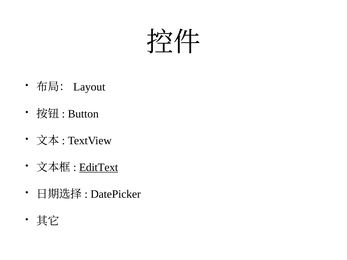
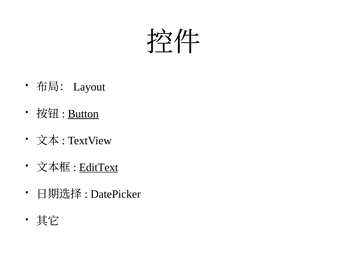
Button underline: none -> present (83, 114)
